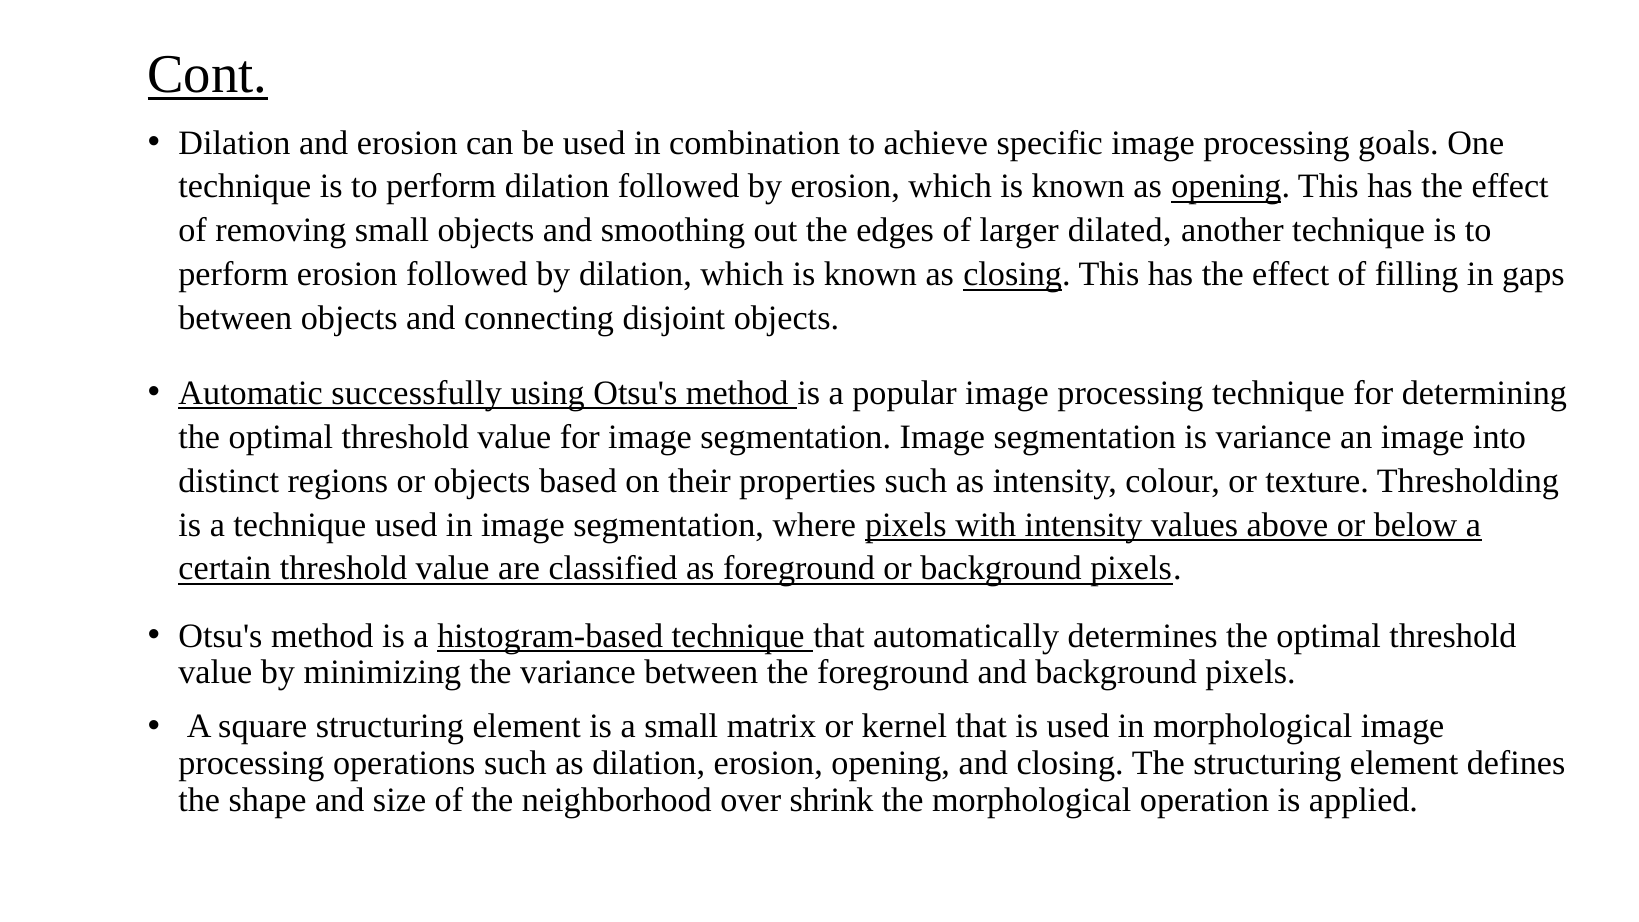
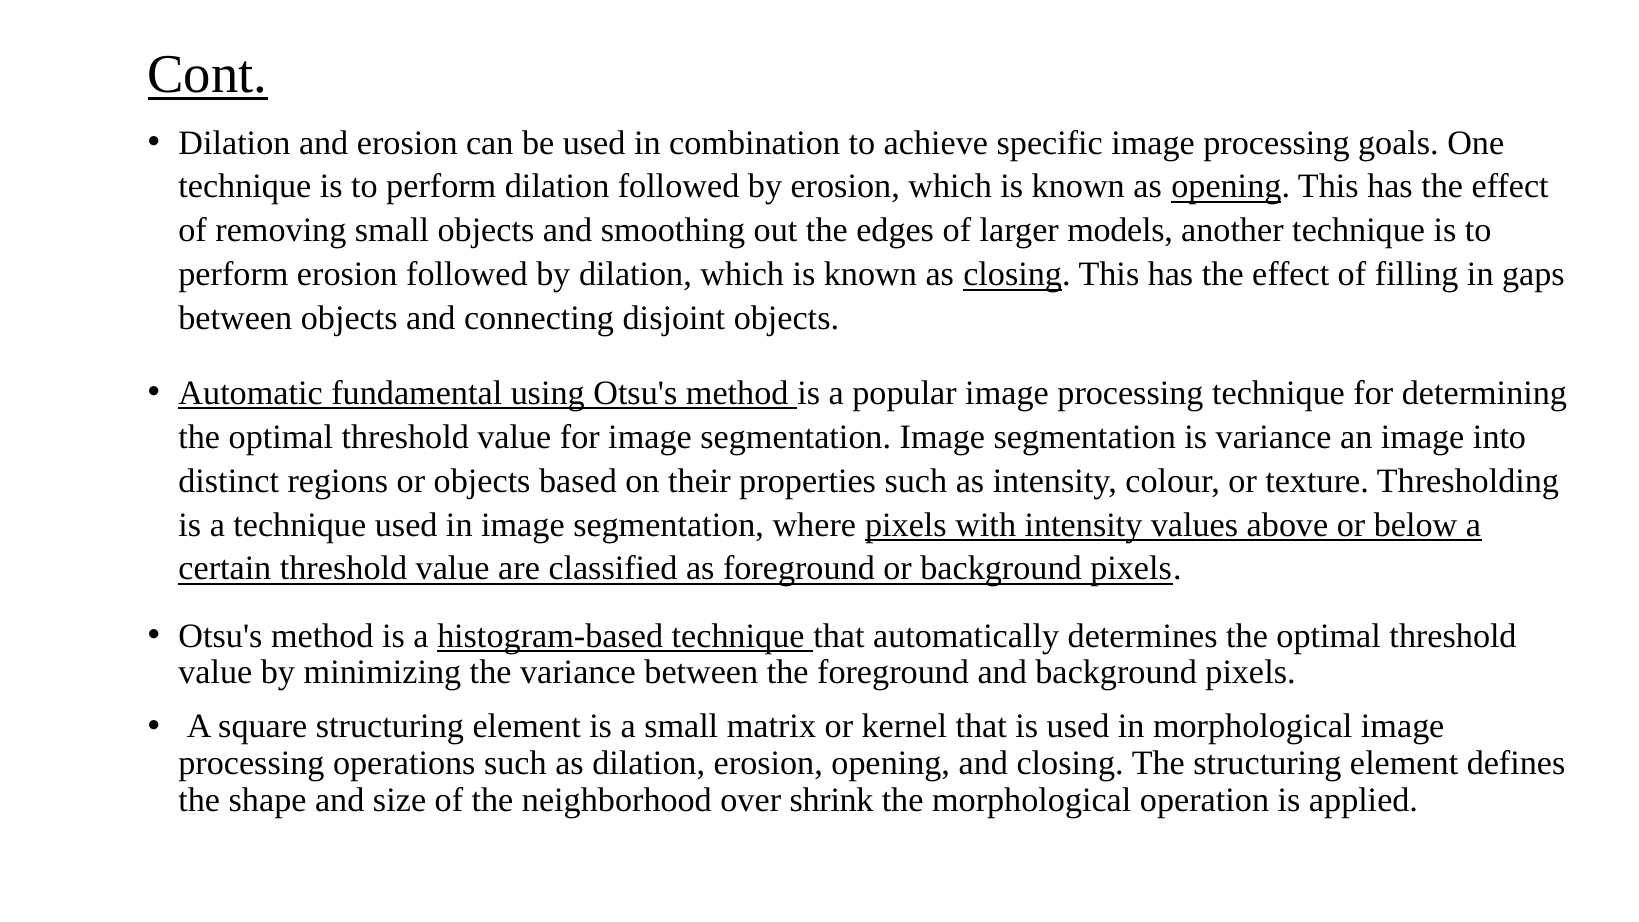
dilated: dilated -> models (1120, 231)
successfully: successfully -> fundamental (417, 393)
